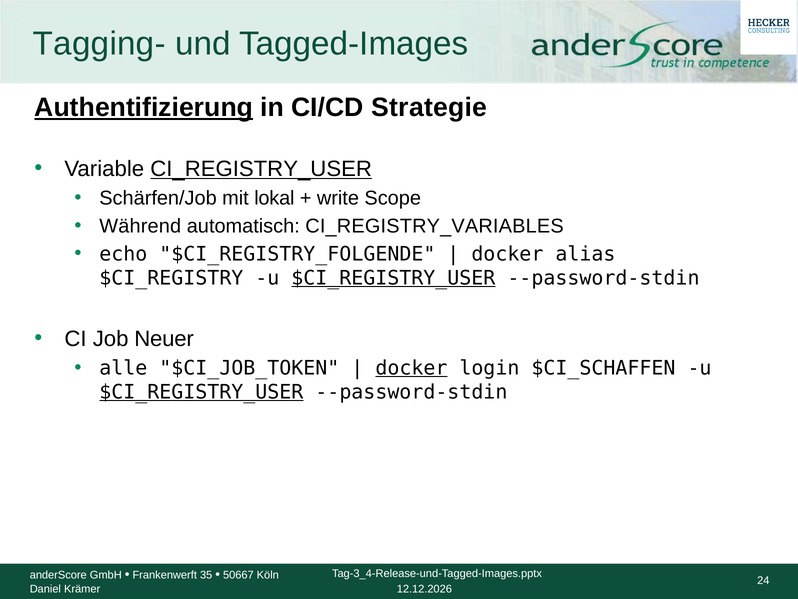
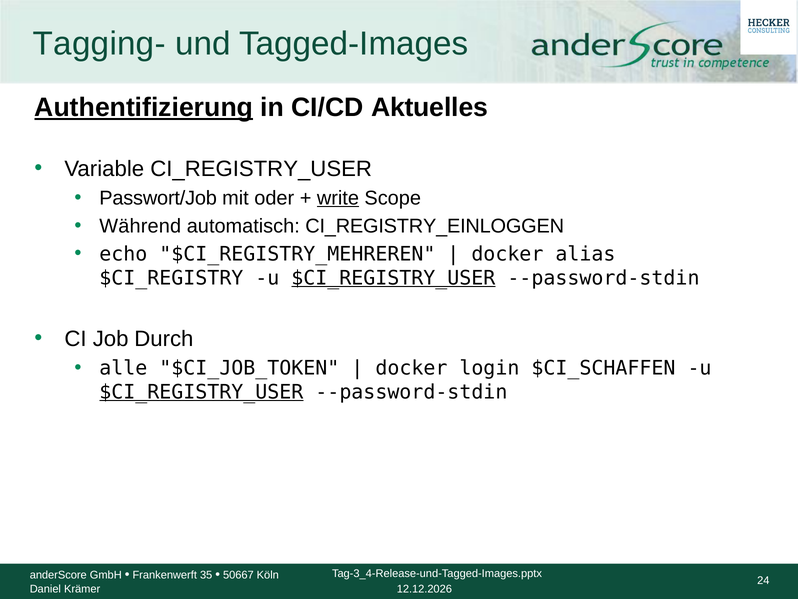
Strategie: Strategie -> Aktuelles (430, 107)
CI_REGISTRY_USER underline: present -> none (261, 169)
Schärfen/Job: Schärfen/Job -> Passwort/Job (158, 198)
lokal: lokal -> oder (274, 198)
write underline: none -> present (338, 198)
CI_REGISTRY_VARIABLES: CI_REGISTRY_VARIABLES -> CI_REGISTRY_EINLOGGEN (435, 226)
$CI_REGISTRY_FOLGENDE: $CI_REGISTRY_FOLGENDE -> $CI_REGISTRY_MEHREREN (297, 254)
Neuer: Neuer -> Durch (164, 339)
docker underline: present -> none (411, 368)
